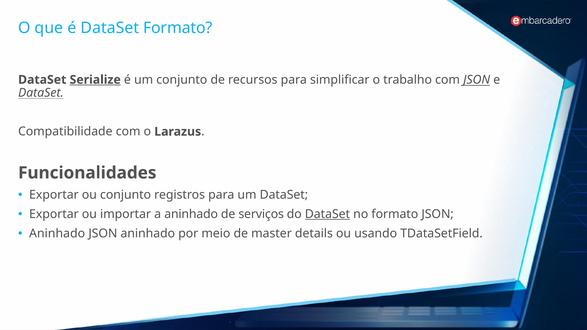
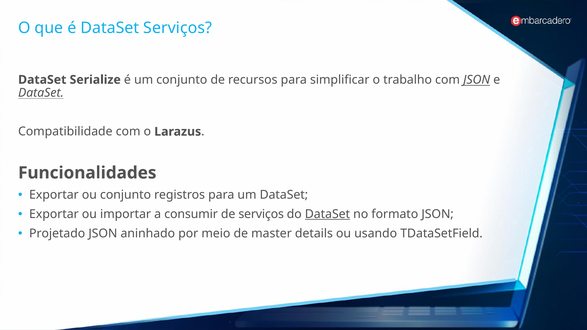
DataSet Formato: Formato -> Serviços (178, 28)
Serialize underline: present -> none (95, 80)
a aninhado: aninhado -> consumir (191, 214)
Aninhado: Aninhado -> Projetado (57, 234)
